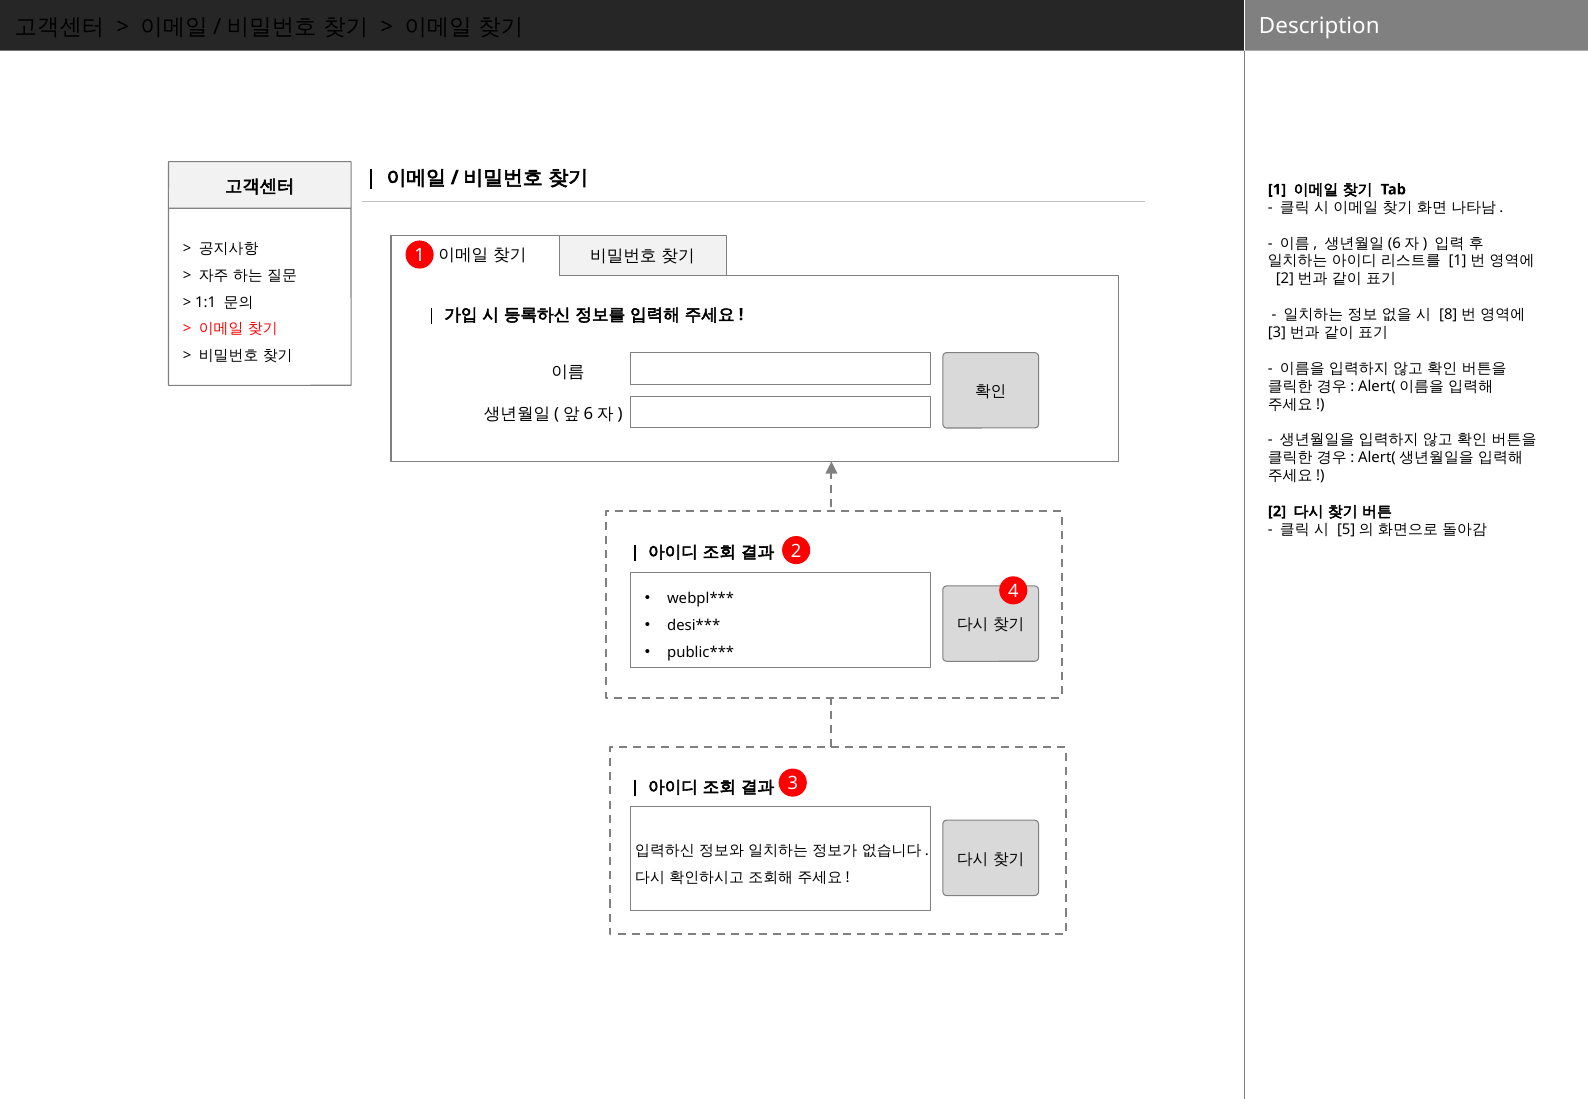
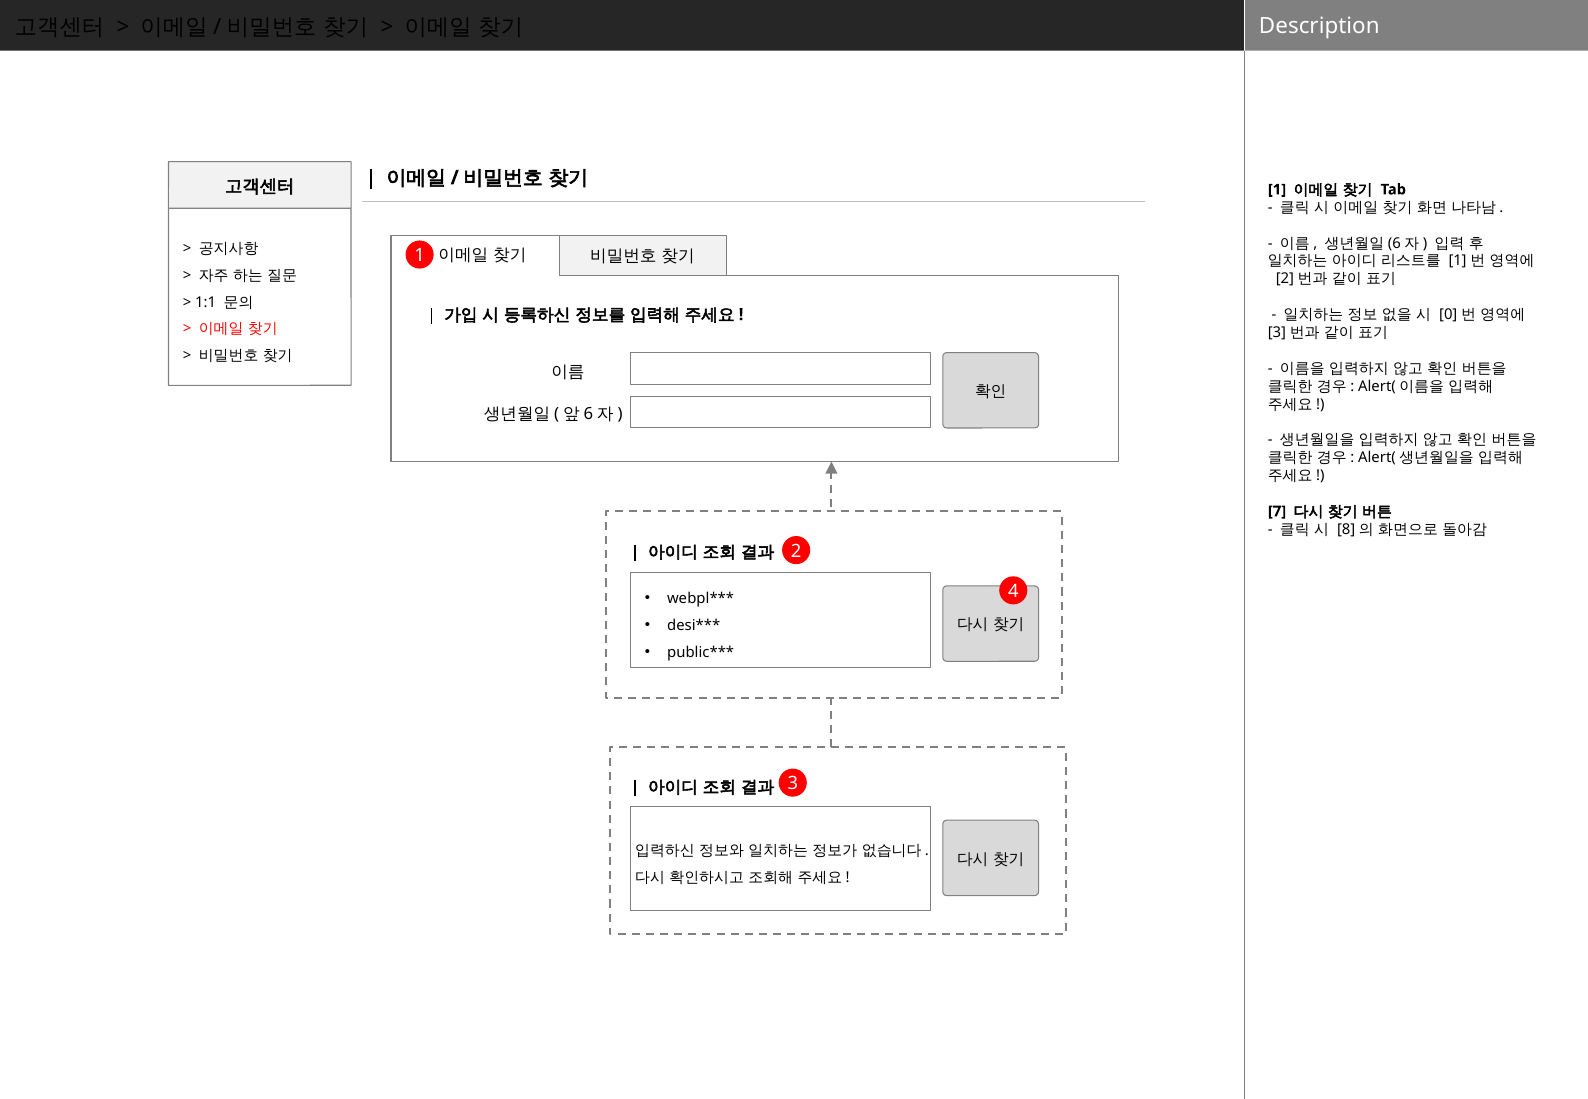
8: 8 -> 0 (1448, 315)
2: 2 -> 7 (1277, 512)
5: 5 -> 8 (1346, 529)
